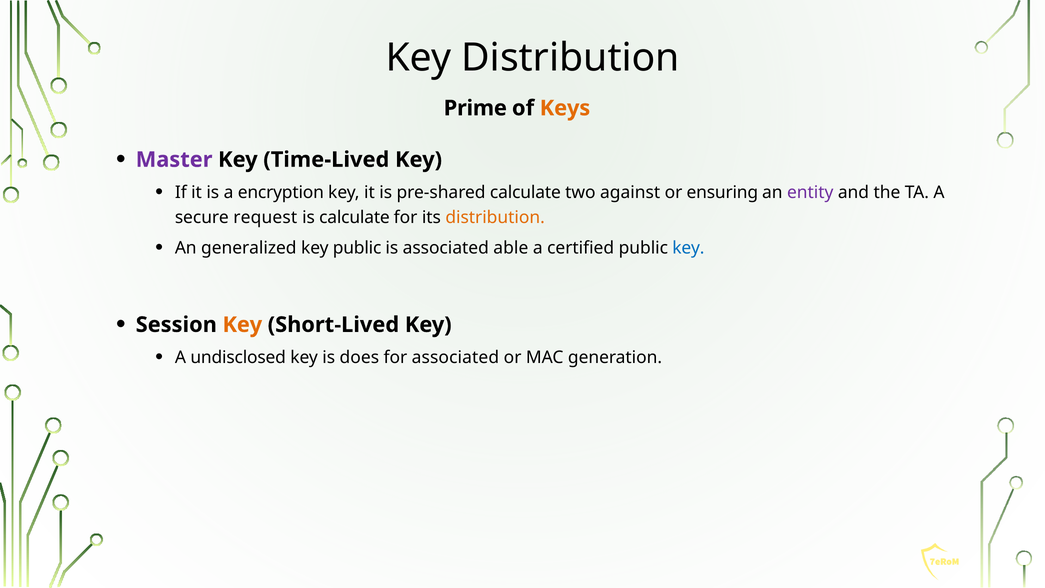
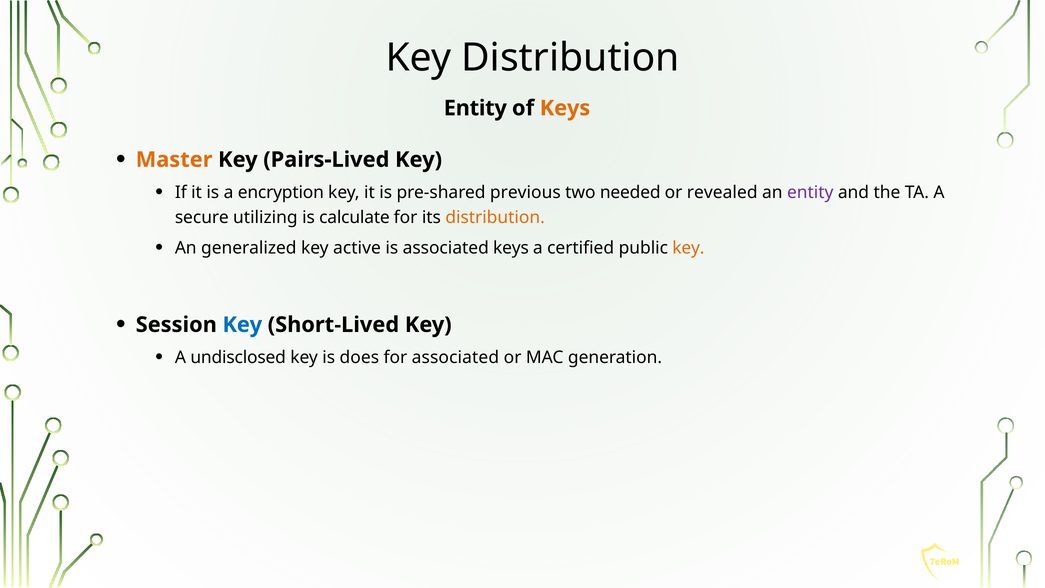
Prime: Prime -> Entity (475, 108)
Master colour: purple -> orange (174, 160)
Time-Lived: Time-Lived -> Pairs-Lived (326, 160)
pre-shared calculate: calculate -> previous (525, 192)
against: against -> needed (630, 192)
ensuring: ensuring -> revealed (722, 192)
request: request -> utilizing (265, 217)
key public: public -> active (357, 248)
associated able: able -> keys (511, 248)
key colour: blue -> orange (688, 248)
Key colour: orange -> blue (242, 325)
